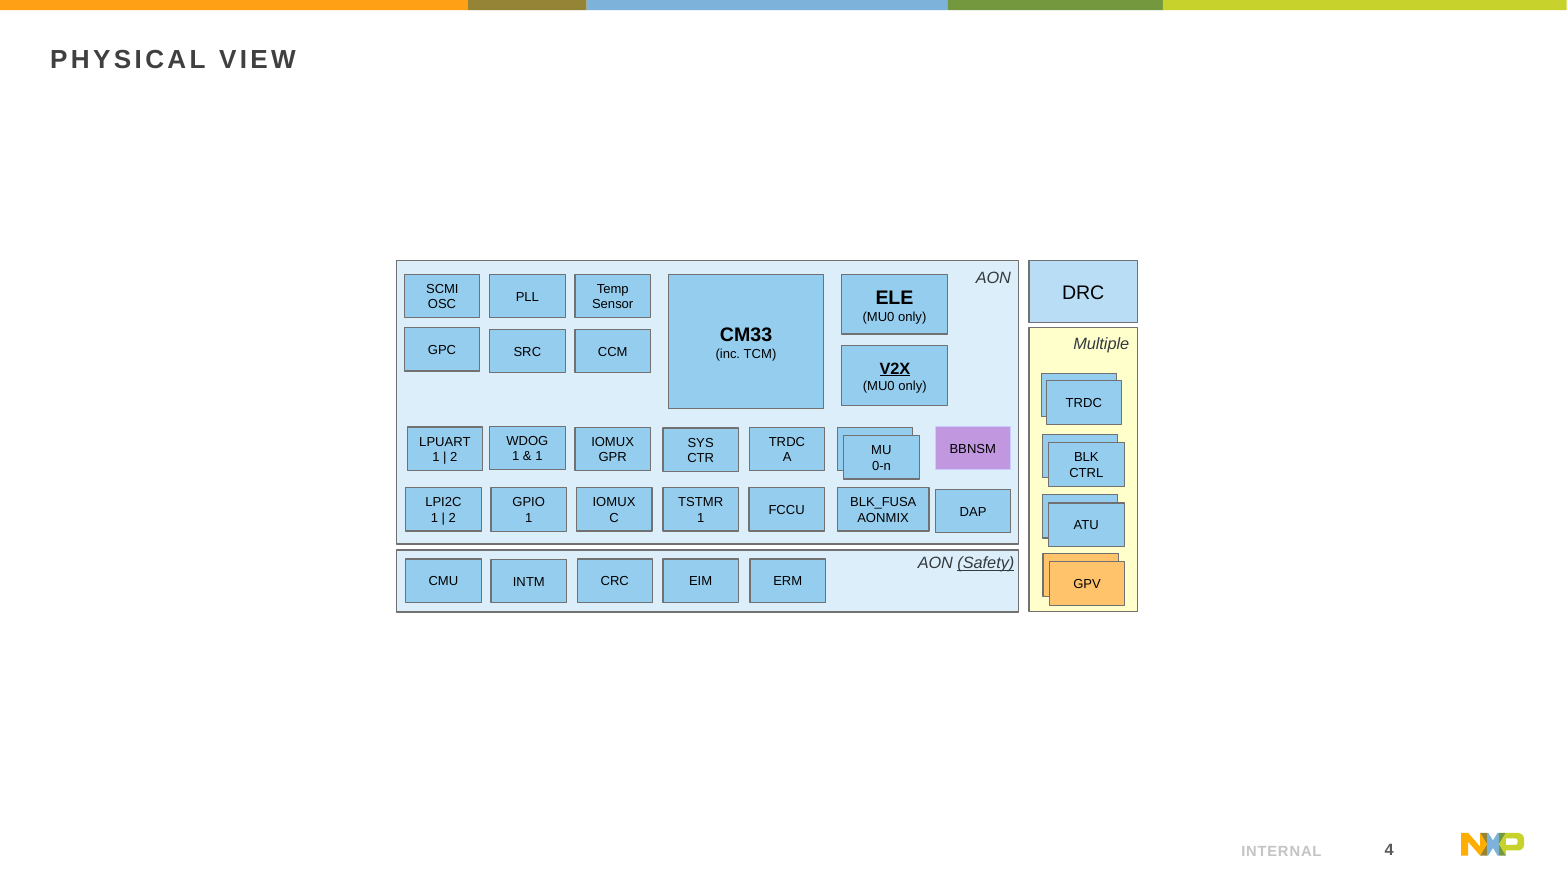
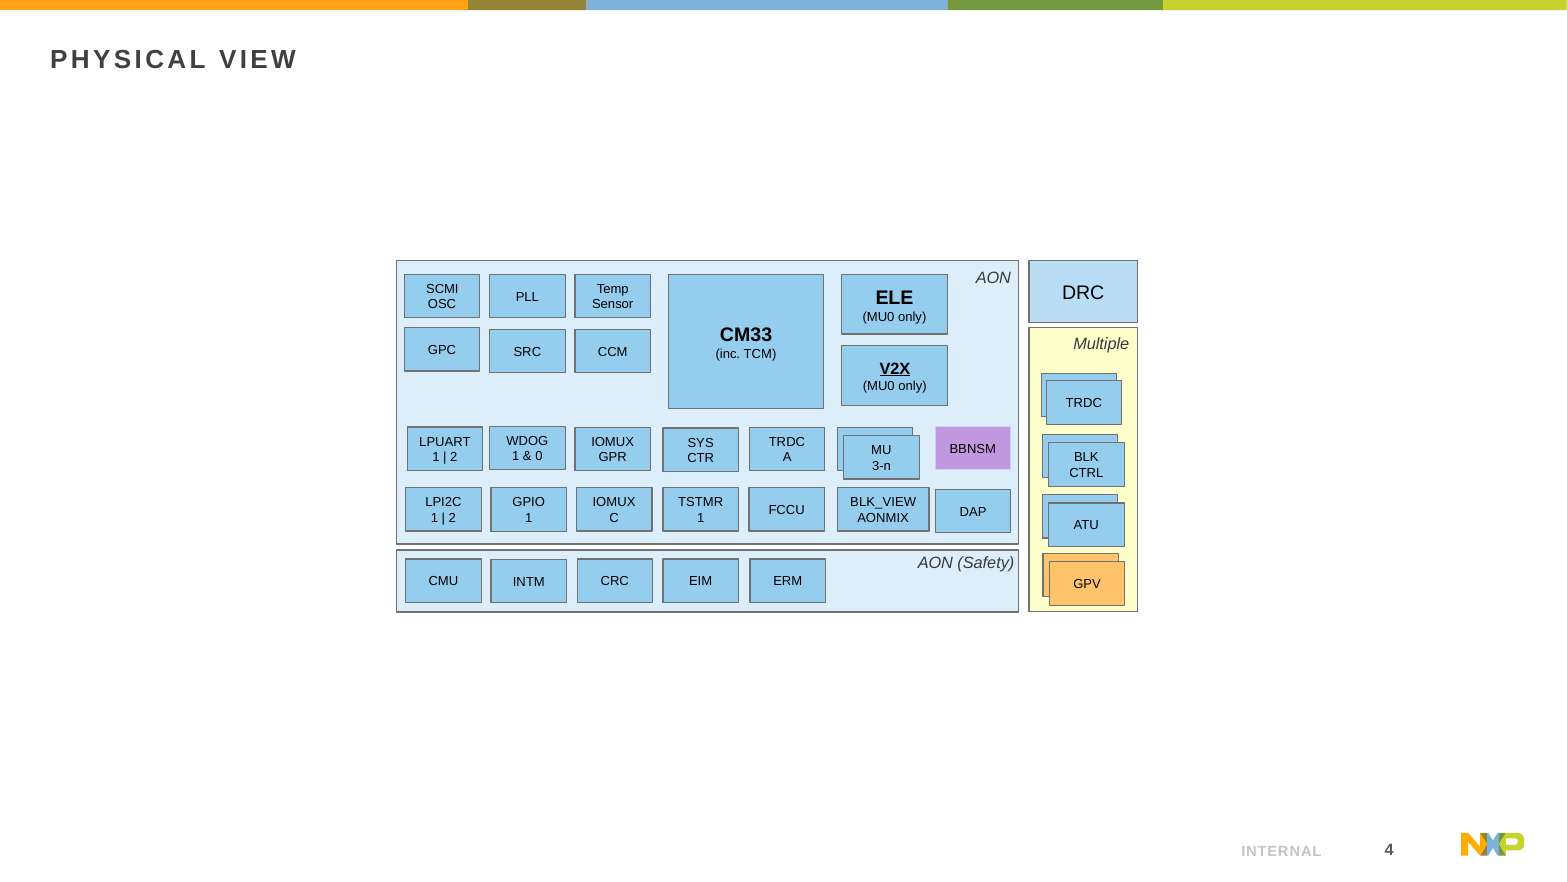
1: 1 -> 0 (539, 456)
0-n: 0-n -> 3-n (881, 466)
BLK_FUSA: BLK_FUSA -> BLK_VIEW (883, 502)
Safety underline: present -> none (986, 563)
